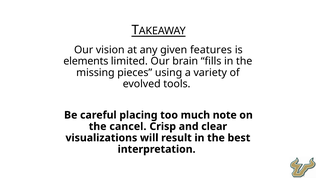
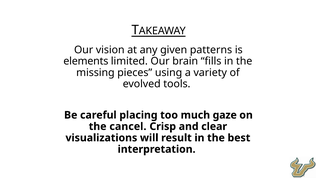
features: features -> patterns (211, 50)
note: note -> gaze (225, 115)
